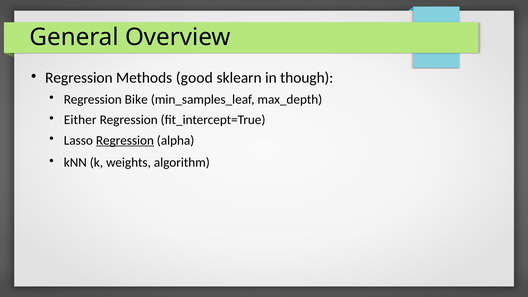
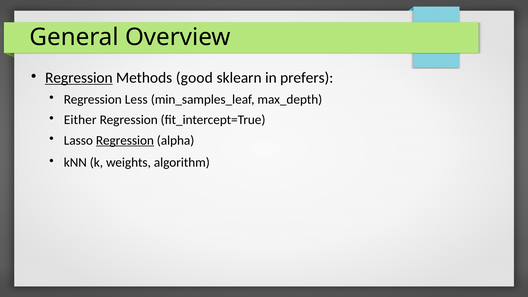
Regression underline: none -> present (79, 78)
though: though -> prefers (307, 78)
Bike: Bike -> Less (136, 99)
